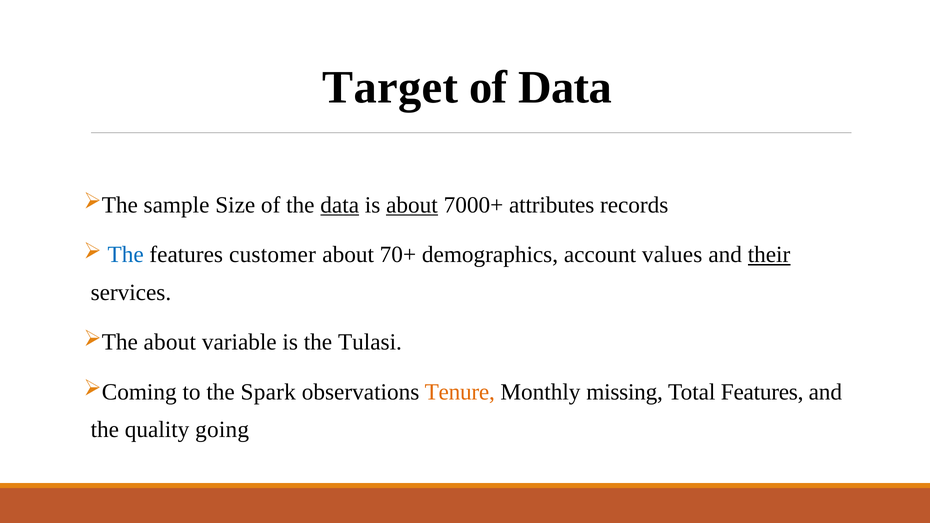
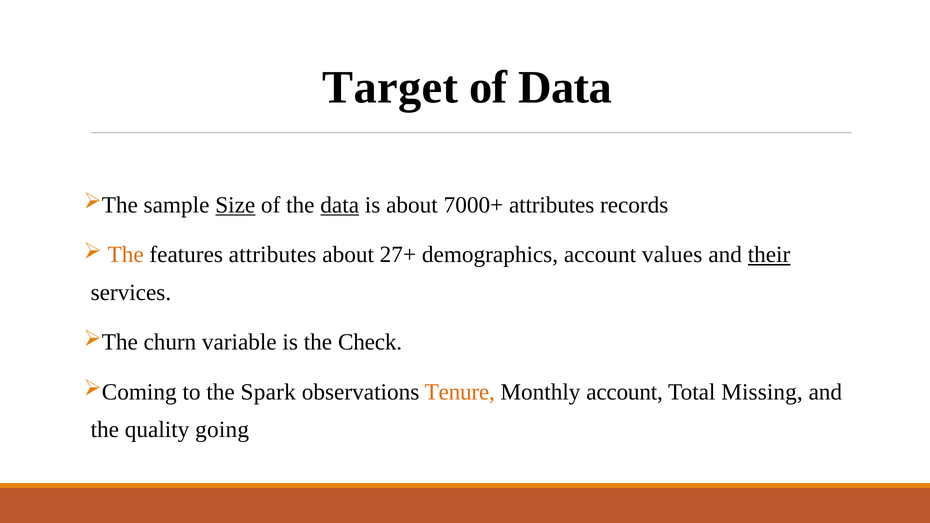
Size underline: none -> present (235, 205)
about underline: present -> none (412, 205)
The colour: blue -> orange (126, 255)
features customer: customer -> attributes (273, 255)
70+: 70+ -> 27+ (398, 255)
about: about -> churn (170, 342)
Tulasi: Tulasi -> Check (370, 342)
Monthly missing: missing -> account (625, 392)
Total Features: Features -> Missing (762, 392)
